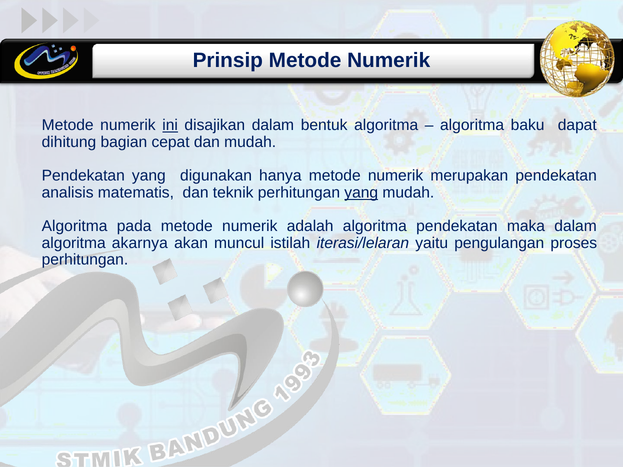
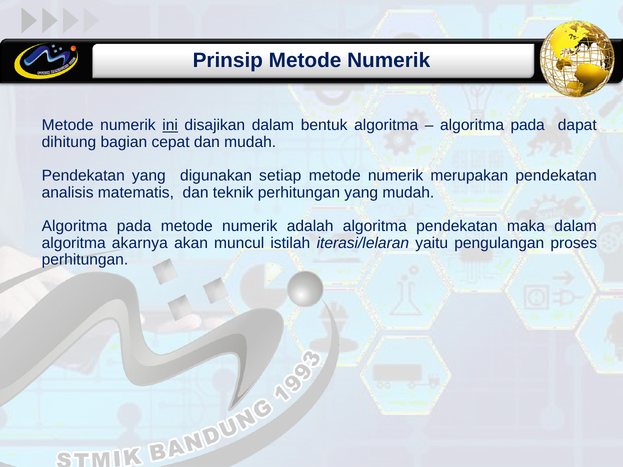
baku: baku -> pada (528, 125)
hanya: hanya -> setiap (280, 176)
yang underline: present -> none (361, 193)
